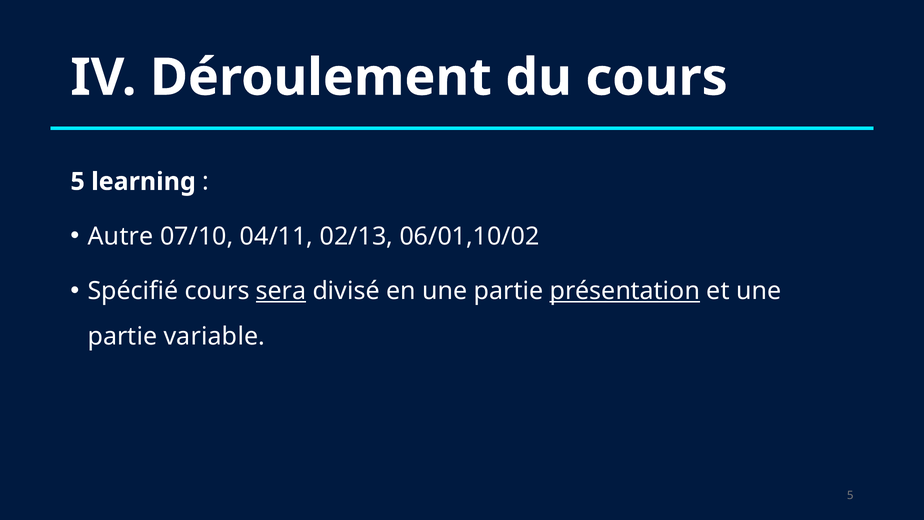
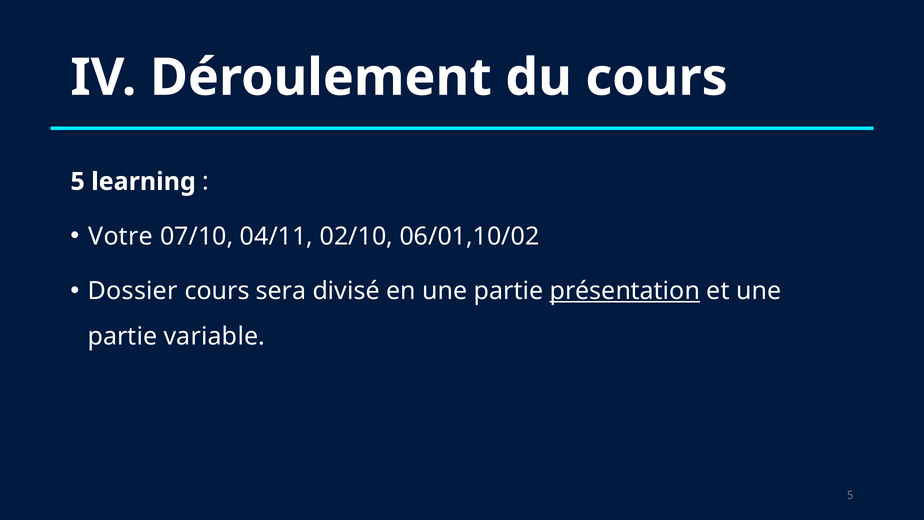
Autre: Autre -> Votre (121, 236)
02/13: 02/13 -> 02/10 (356, 236)
Spécifié: Spécifié -> Dossier (133, 291)
sera underline: present -> none (281, 291)
